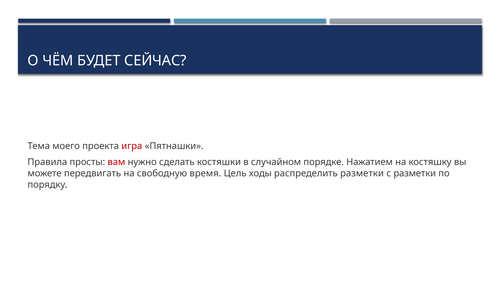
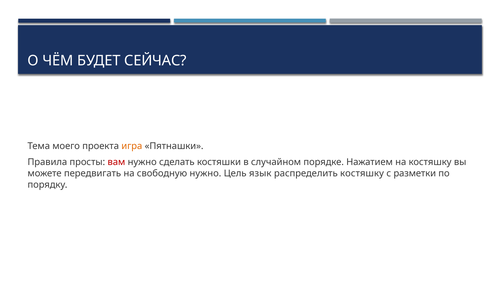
игра colour: red -> orange (132, 146)
свободную время: время -> нужно (205, 174)
ходы: ходы -> язык (260, 174)
распределить разметки: разметки -> костяшку (362, 174)
